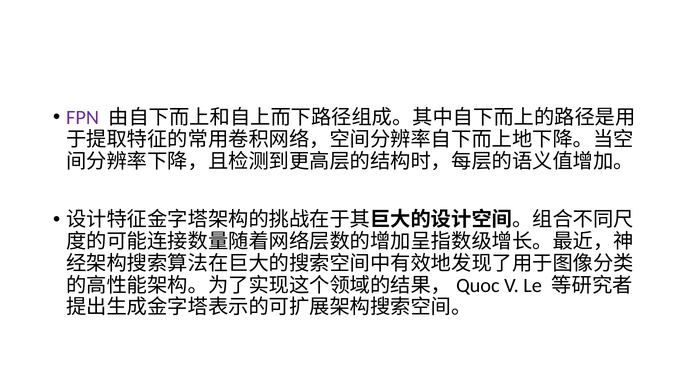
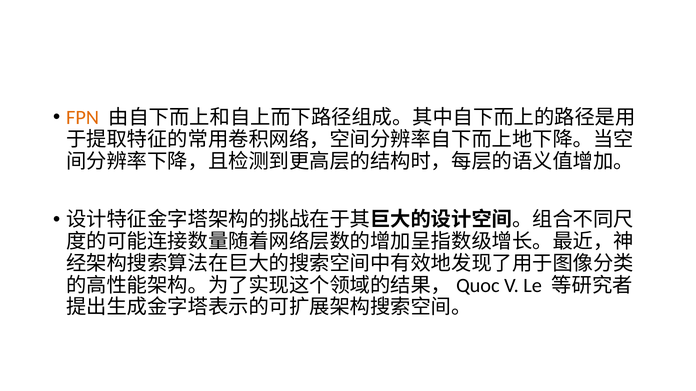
FPN colour: purple -> orange (83, 118)
